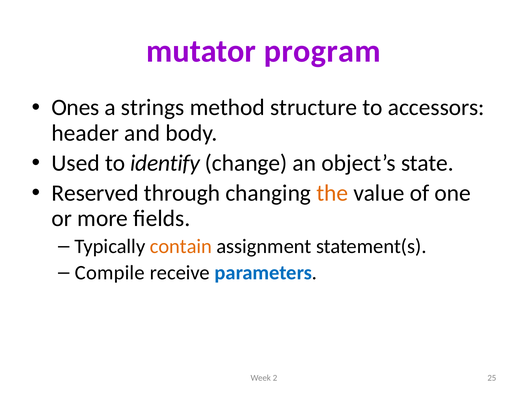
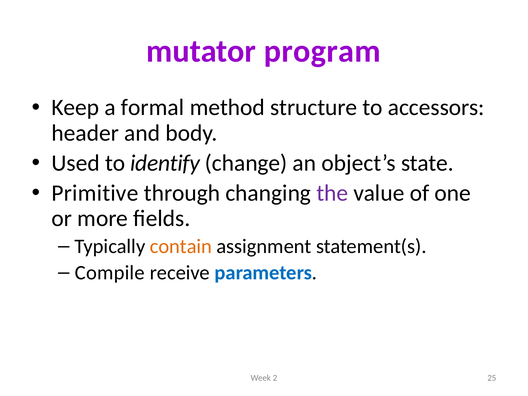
Ones: Ones -> Keep (75, 108)
strings: strings -> formal (153, 108)
Reserved: Reserved -> Primitive (95, 193)
the colour: orange -> purple (332, 193)
